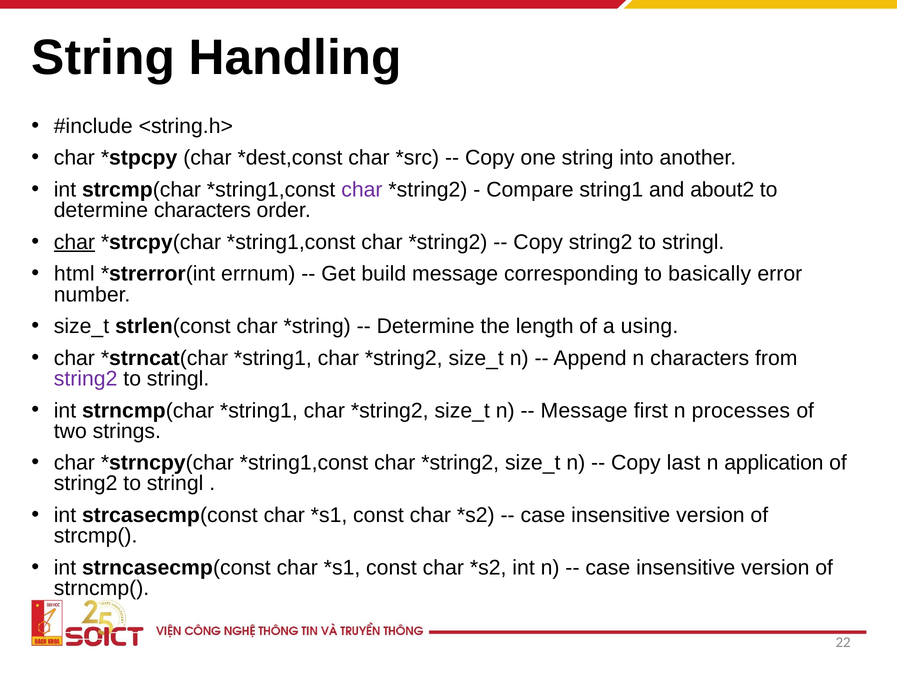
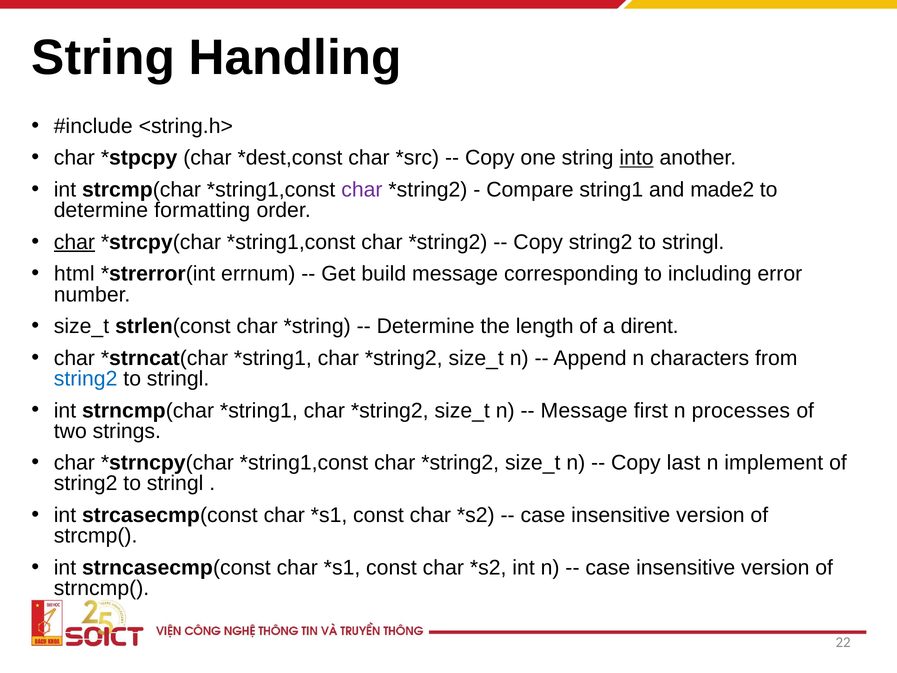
into underline: none -> present (637, 158)
about2: about2 -> made2 (722, 190)
determine characters: characters -> formatting (202, 210)
basically: basically -> including (710, 274)
using: using -> dirent (650, 326)
string2 colour: purple -> blue (86, 379)
application: application -> implement (774, 463)
